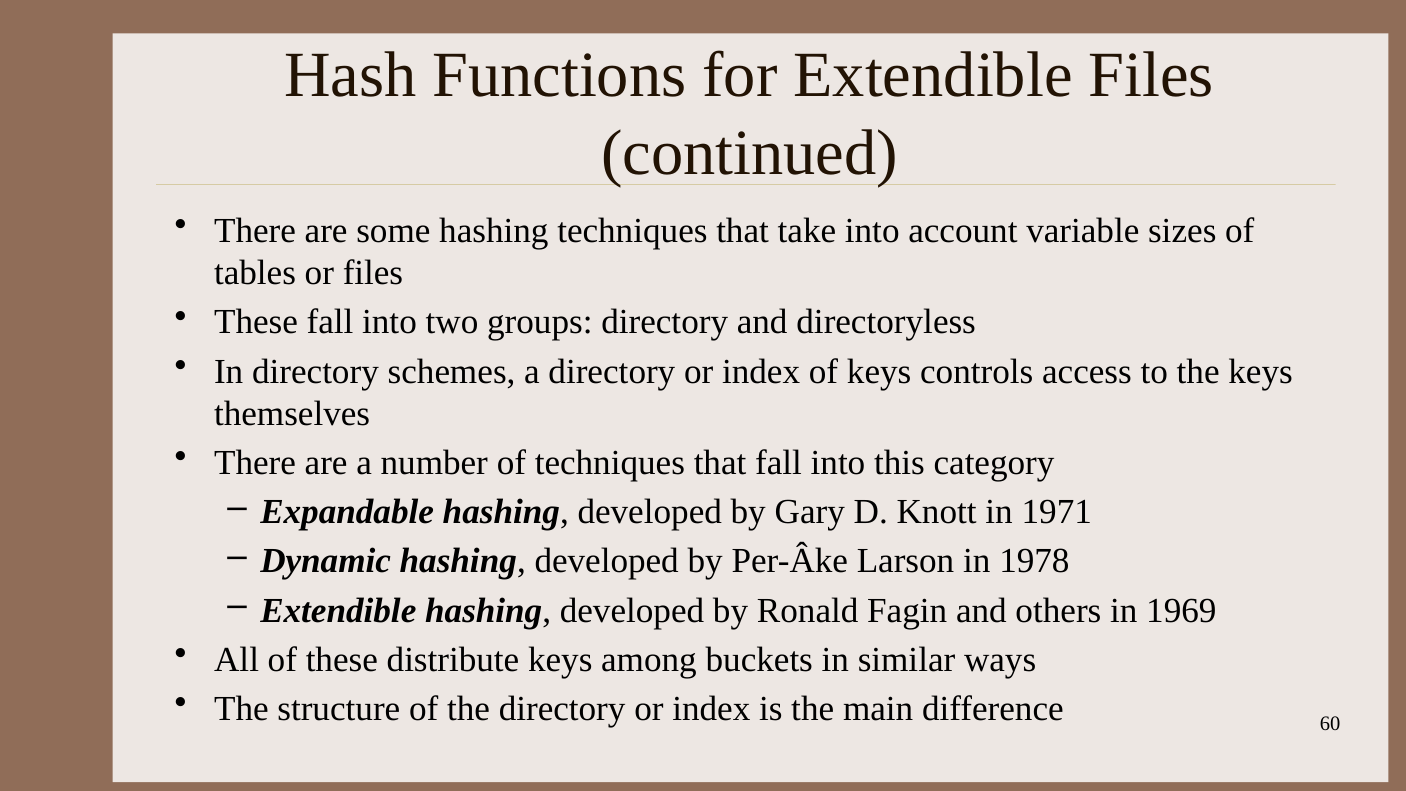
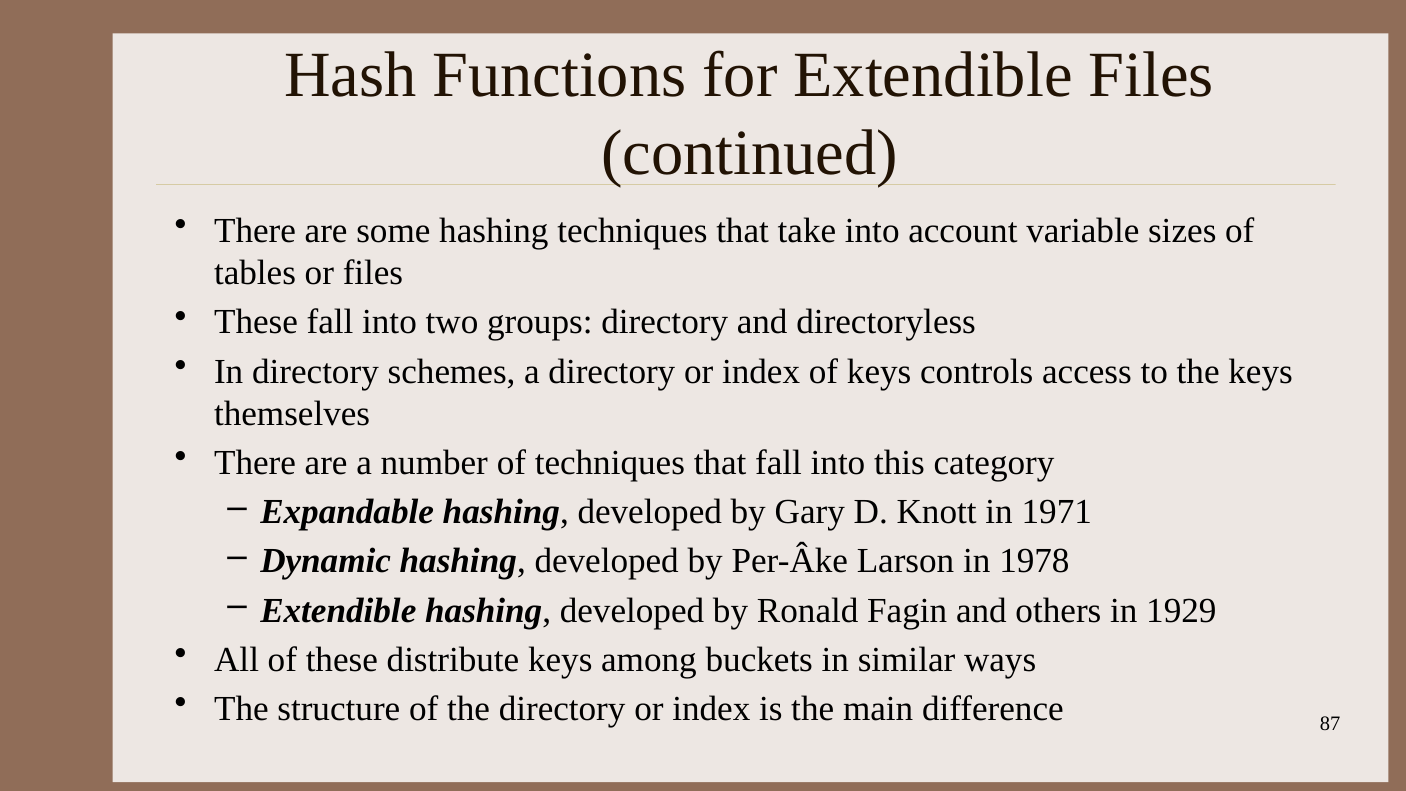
1969: 1969 -> 1929 (1181, 610)
60: 60 -> 87 (1330, 723)
